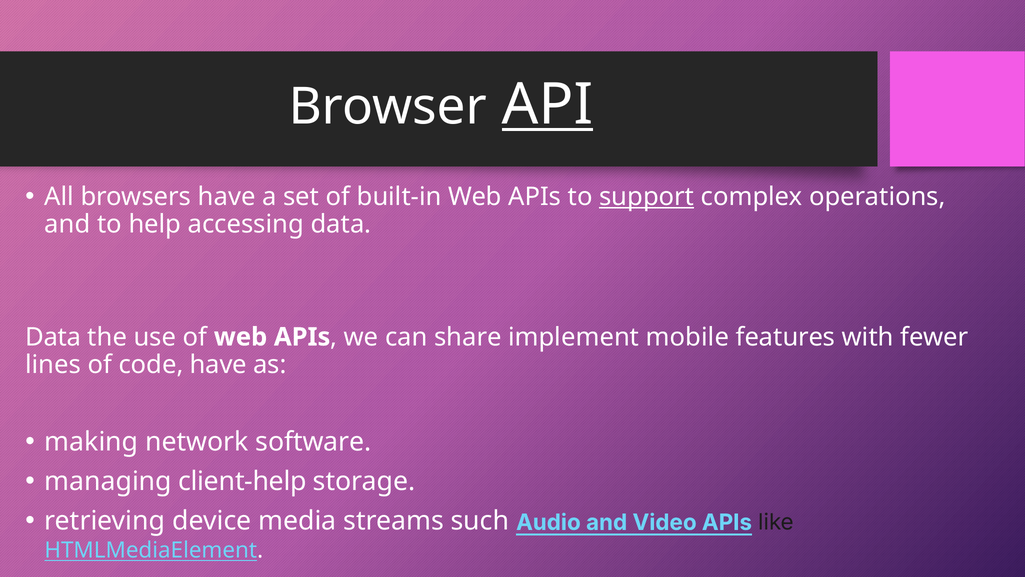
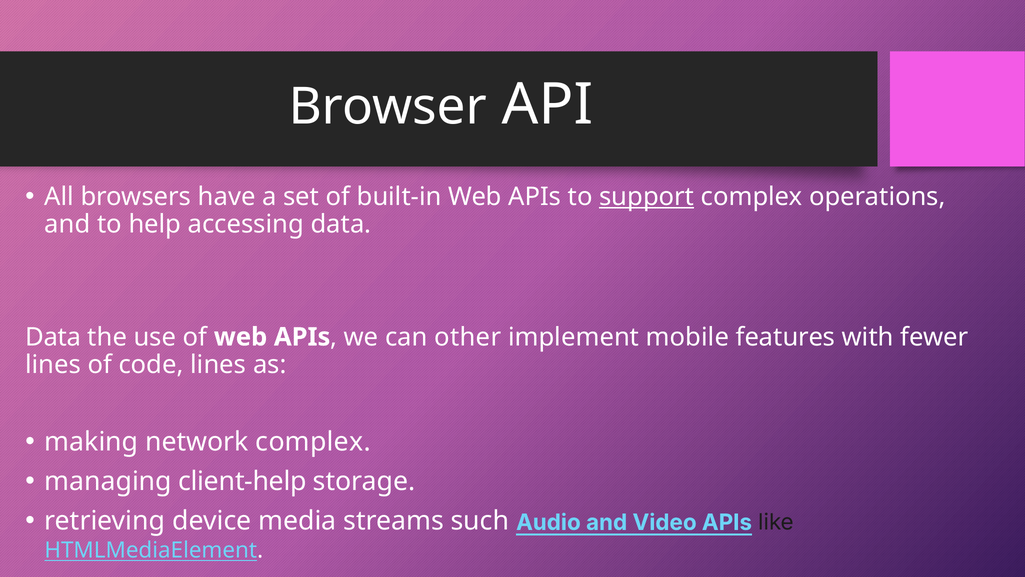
API underline: present -> none (548, 105)
share: share -> other (468, 337)
code have: have -> lines (218, 364)
network software: software -> complex (313, 442)
